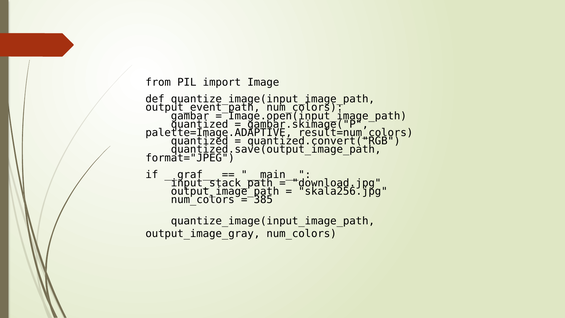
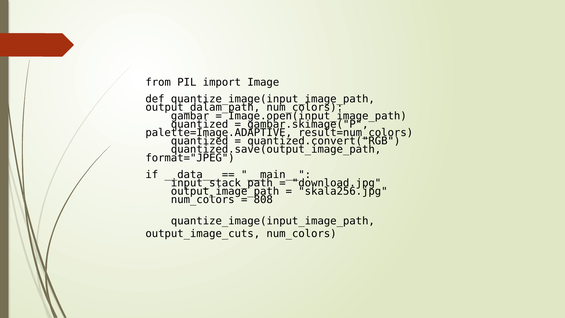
output_event_path: output_event_path -> output_dalam_path (203, 107)
__graf__: __graf__ -> __data__ (190, 175)
385: 385 -> 808 (263, 200)
output_image_gray: output_image_gray -> output_image_cuts (203, 234)
